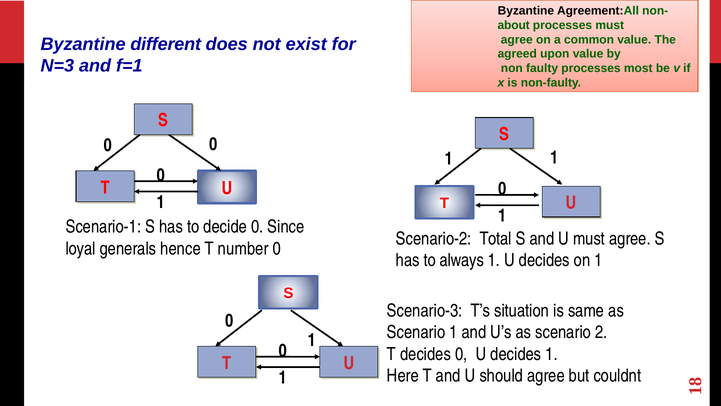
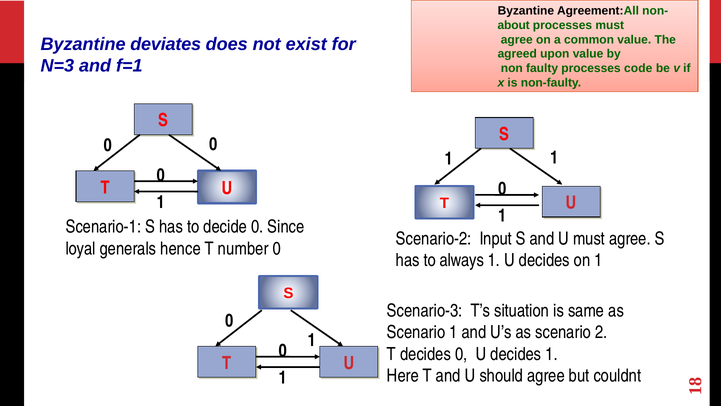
different: different -> deviates (166, 44)
most: most -> code (638, 68)
Total: Total -> Input (496, 239)
